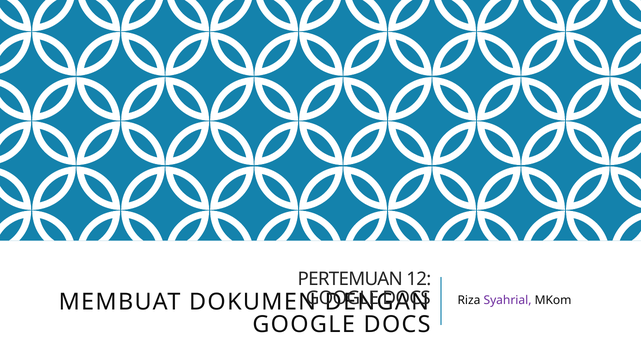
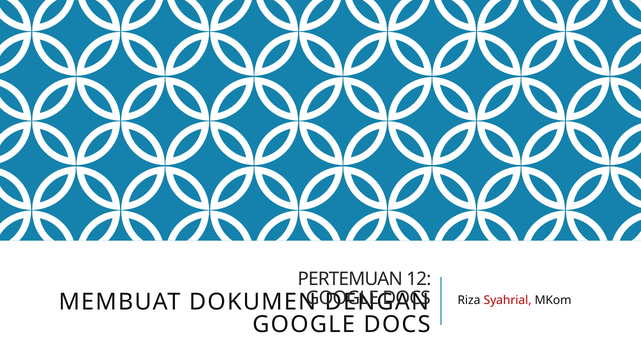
Syahrial colour: purple -> red (508, 300)
